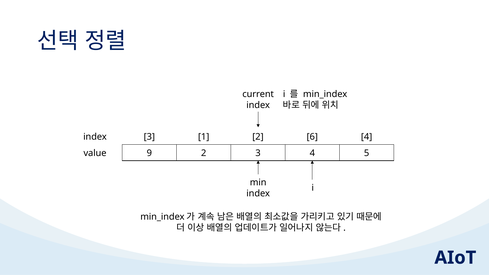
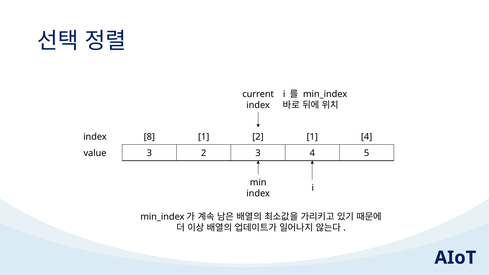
index 3: 3 -> 8 (149, 137)
2 6: 6 -> 1 (312, 137)
value 9: 9 -> 3 (149, 153)
